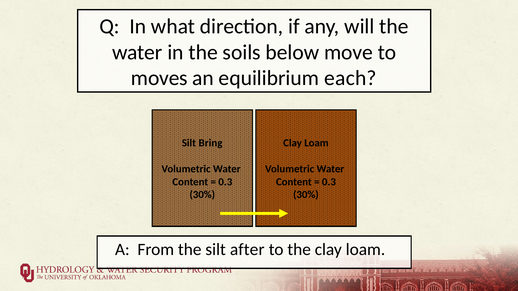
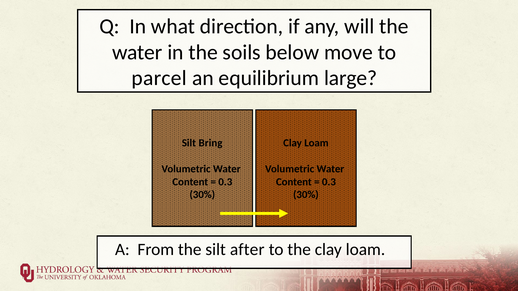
moves: moves -> parcel (159, 78)
each: each -> large (351, 78)
